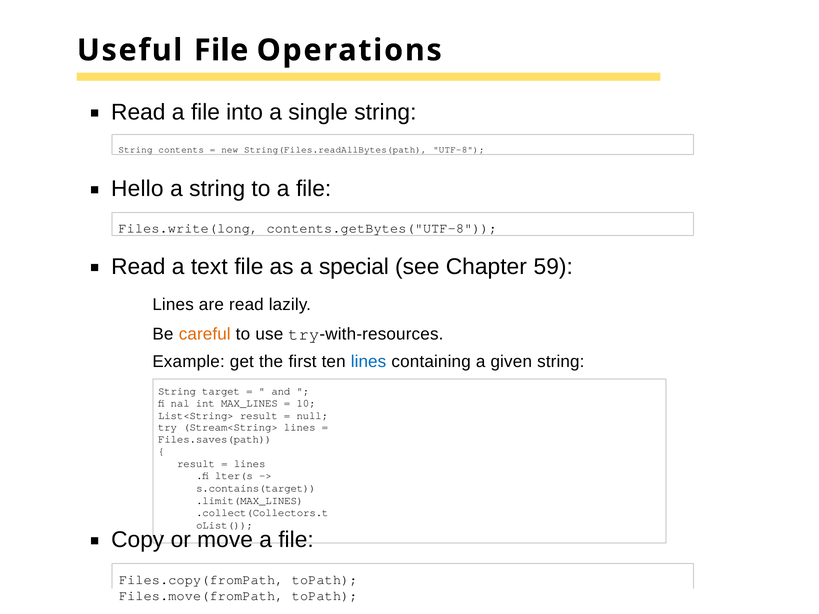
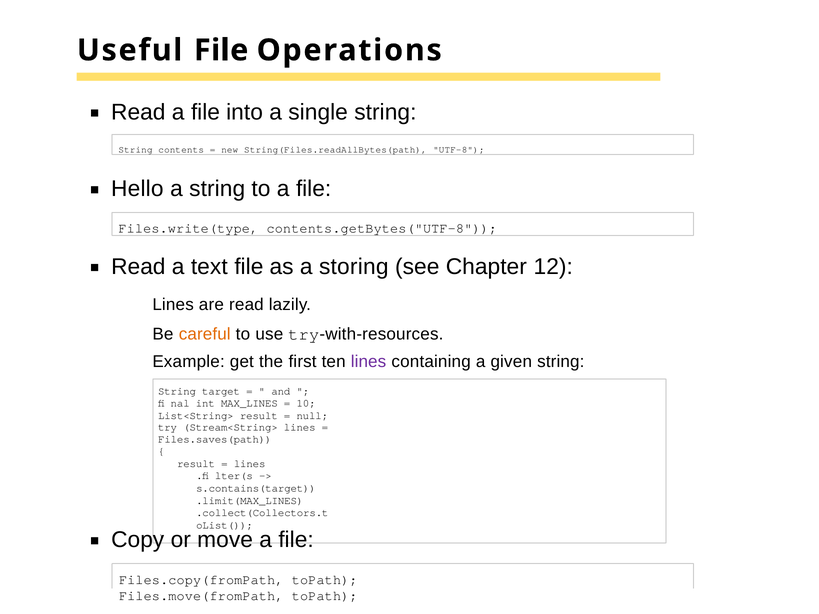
Files.write(long: Files.write(long -> Files.write(type (188, 228)
special: special -> storing (354, 267)
59: 59 -> 12 (553, 267)
lines colour: blue -> purple (368, 362)
